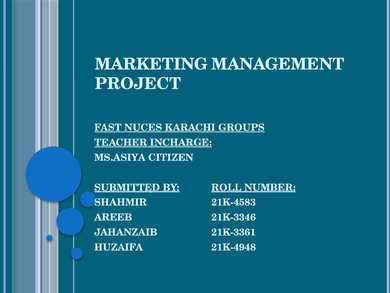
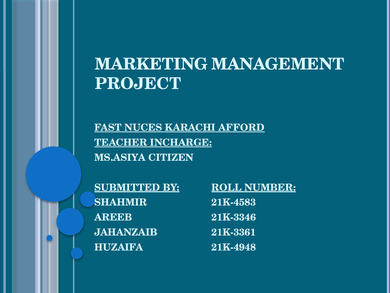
GROUPS: GROUPS -> AFFORD (241, 127)
